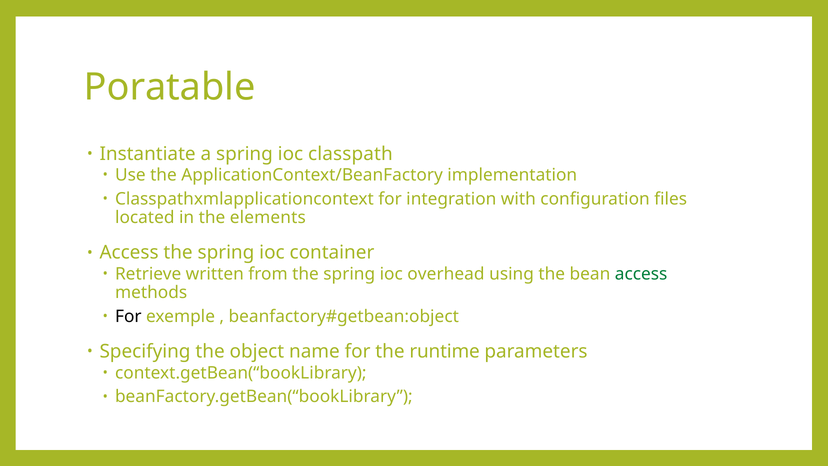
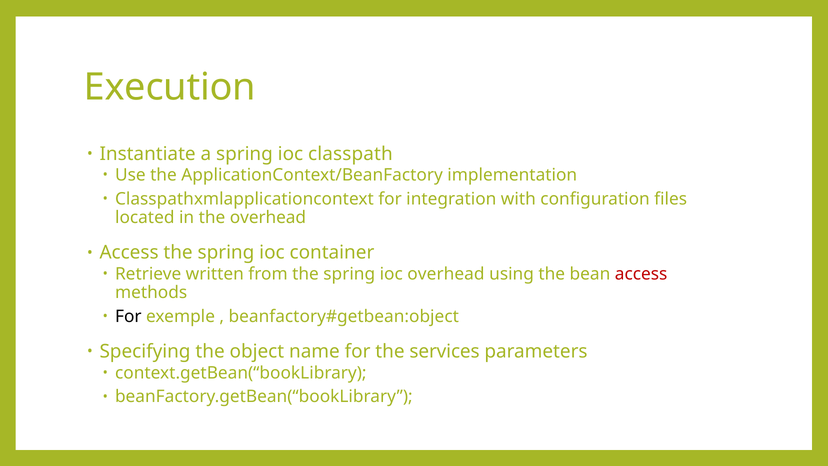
Poratable: Poratable -> Execution (170, 87)
the elements: elements -> overhead (268, 217)
access colour: green -> red (641, 274)
runtime: runtime -> services (445, 351)
